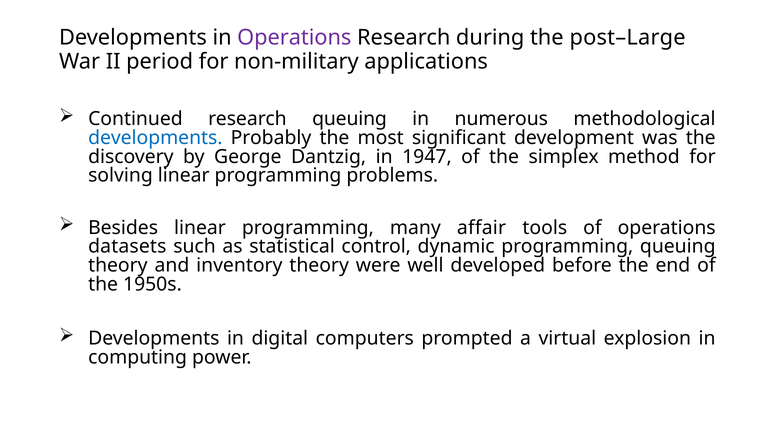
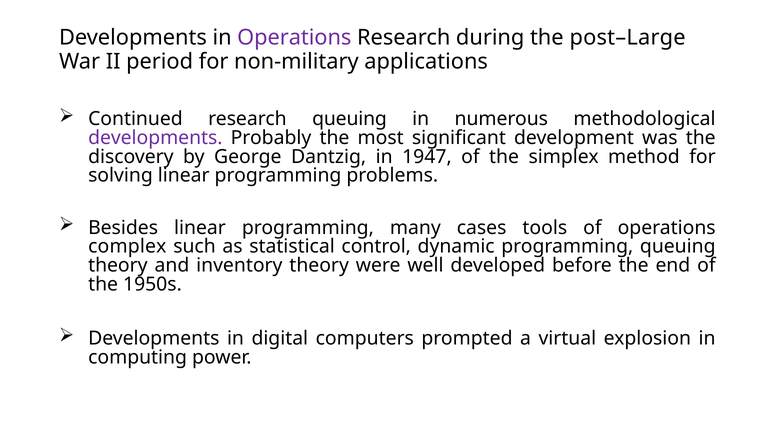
developments colour: blue -> purple (155, 138)
affair: affair -> cases (482, 228)
datasets: datasets -> complex (127, 247)
